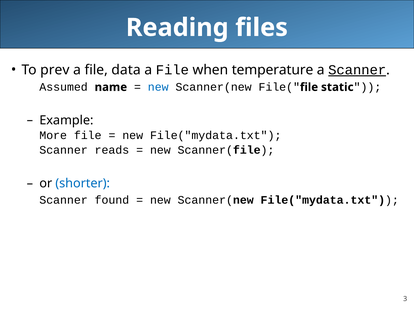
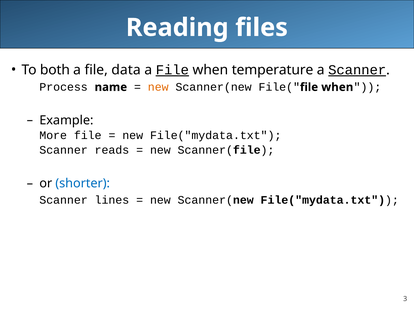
prev: prev -> both (55, 70)
File underline: none -> present (172, 70)
Assumed: Assumed -> Process (64, 87)
new colour: blue -> orange (158, 87)
static: static -> when (337, 87)
found: found -> lines (112, 200)
